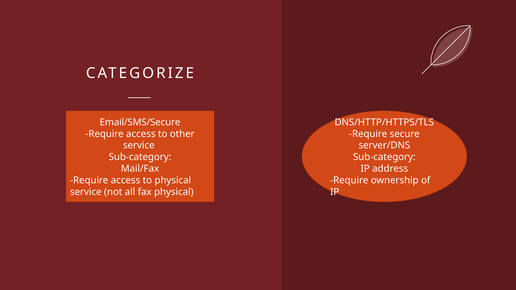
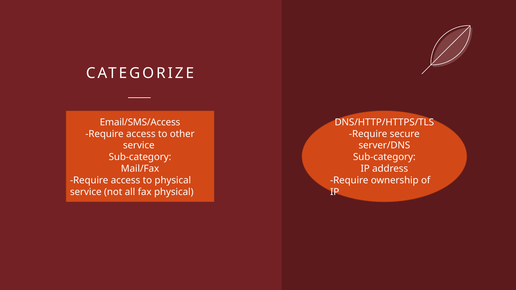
Email/SMS/Secure: Email/SMS/Secure -> Email/SMS/Access (140, 122)
